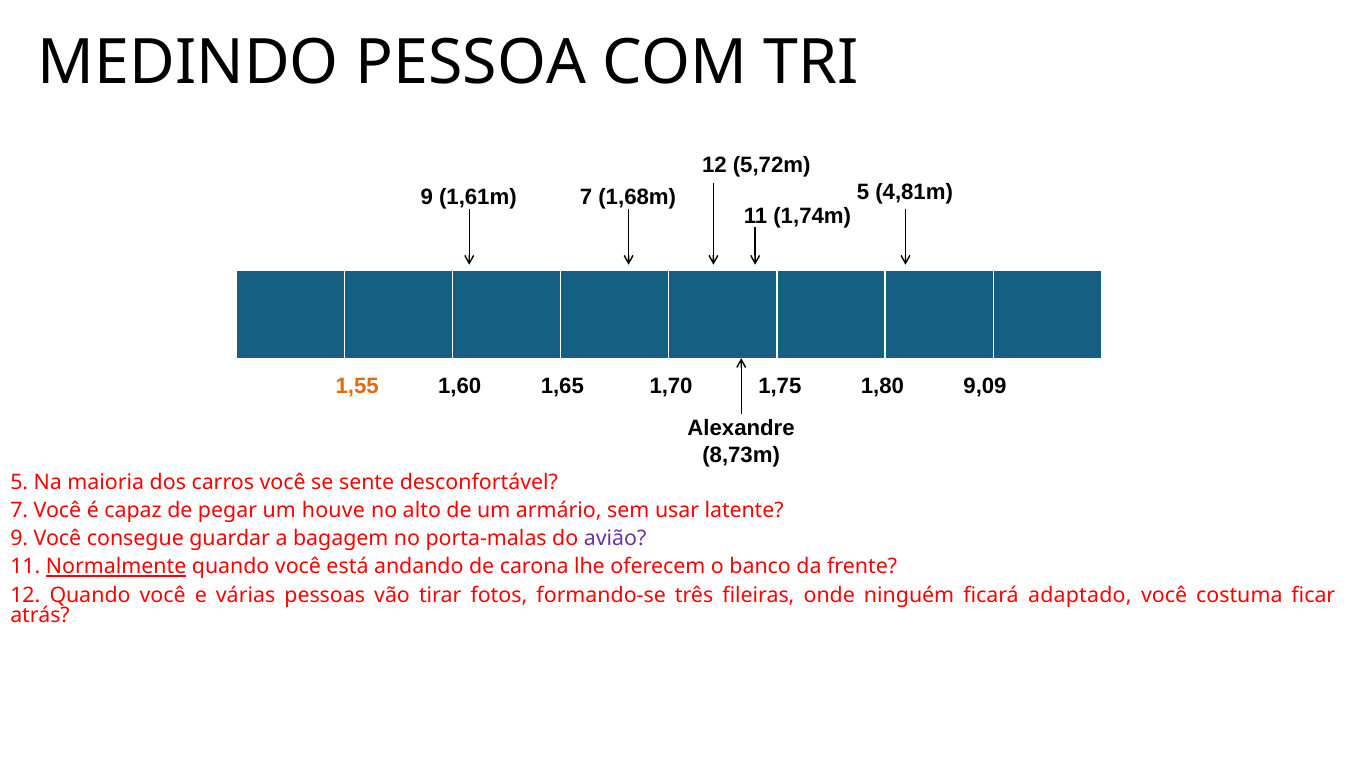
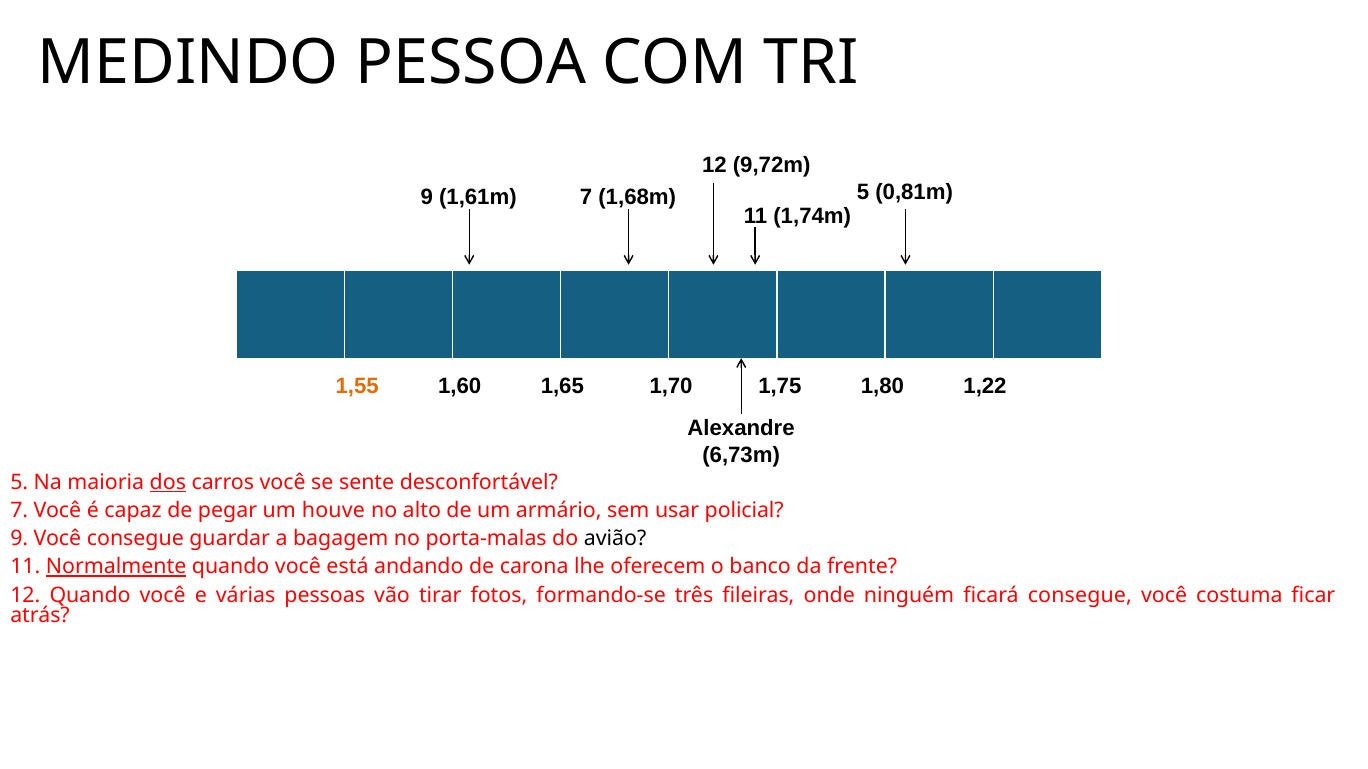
5,72m: 5,72m -> 9,72m (772, 165)
4,81m: 4,81m -> 0,81m (914, 192)
9,09: 9,09 -> 1,22 (985, 387)
8,73m: 8,73m -> 6,73m (741, 455)
dos underline: none -> present (168, 482)
latente: latente -> policial (744, 511)
avião colour: purple -> black (615, 539)
ficará adaptado: adaptado -> consegue (1080, 595)
